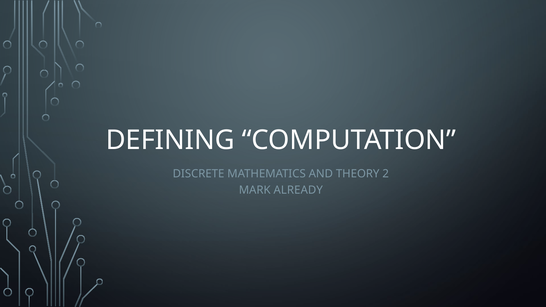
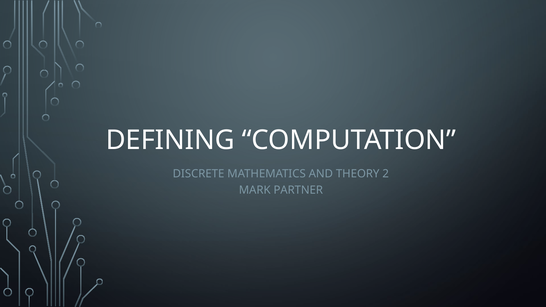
ALREADY: ALREADY -> PARTNER (298, 190)
